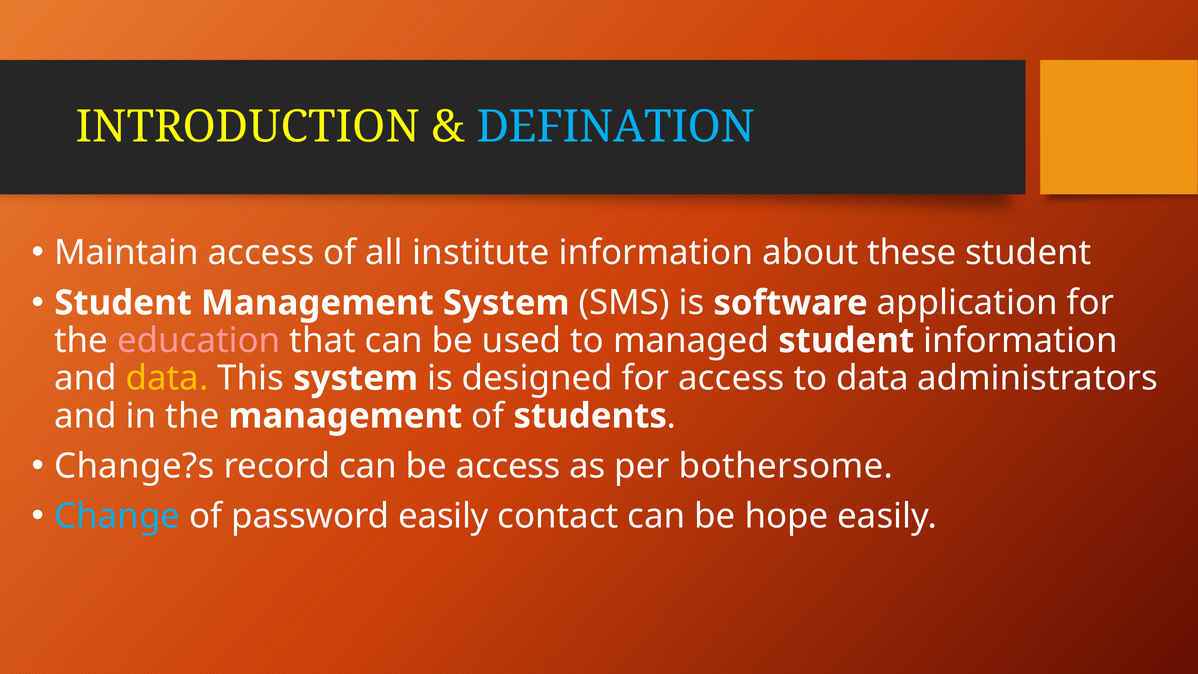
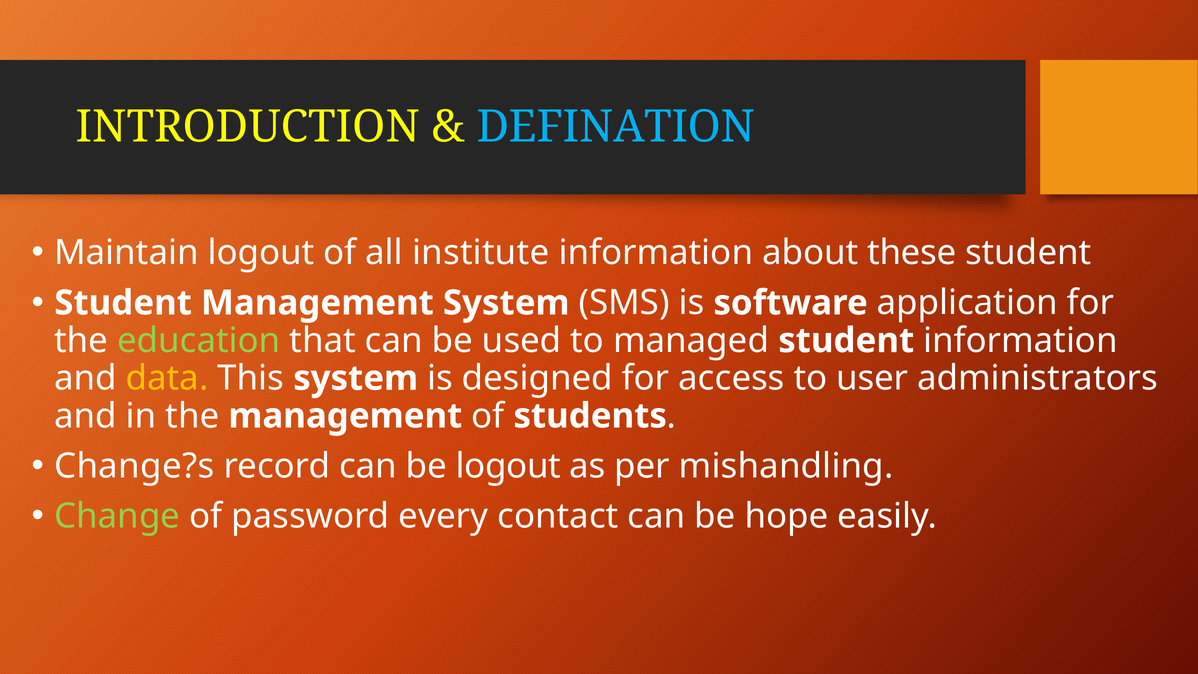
Maintain access: access -> logout (261, 253)
education colour: pink -> light green (199, 341)
to data: data -> user (872, 378)
be access: access -> logout (508, 466)
bothersome: bothersome -> mishandling (786, 466)
Change colour: light blue -> light green (117, 516)
password easily: easily -> every (443, 516)
